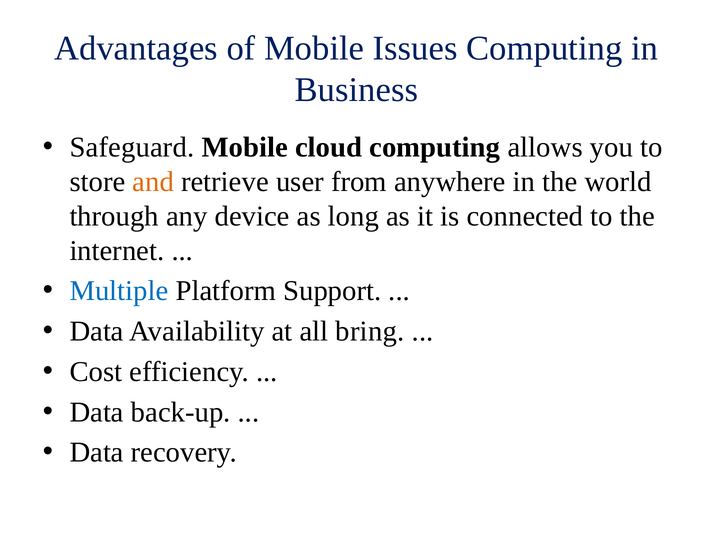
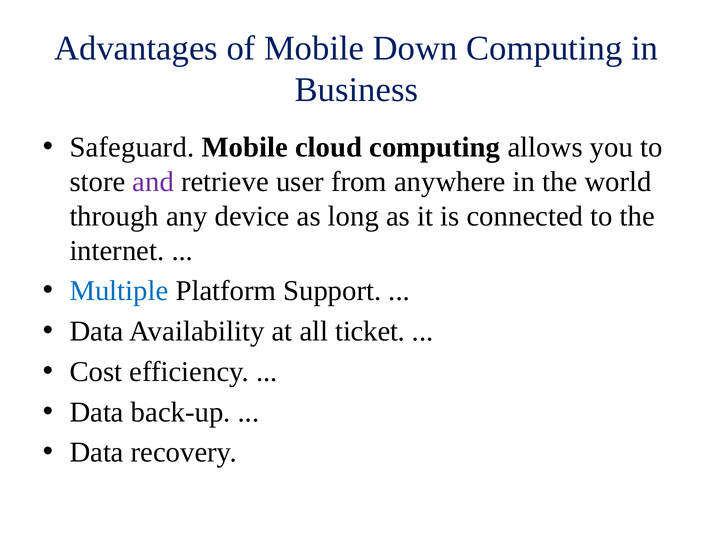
Issues: Issues -> Down (415, 48)
and colour: orange -> purple (153, 182)
bring: bring -> ticket (370, 332)
